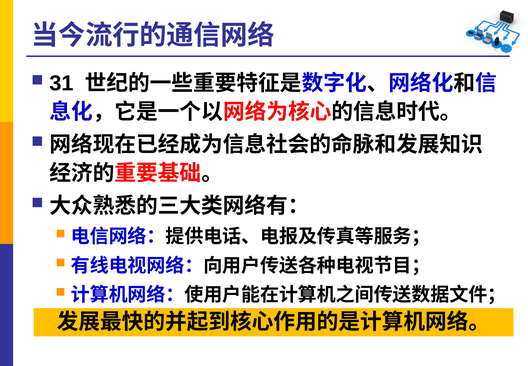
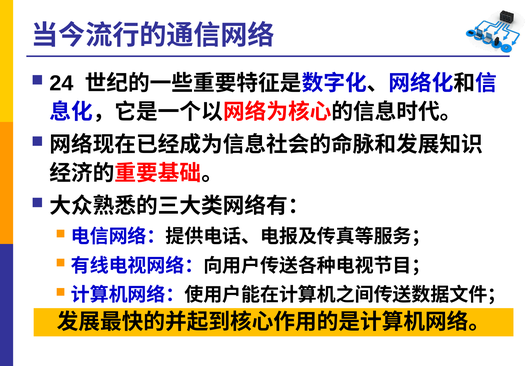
31: 31 -> 24 (62, 83)
